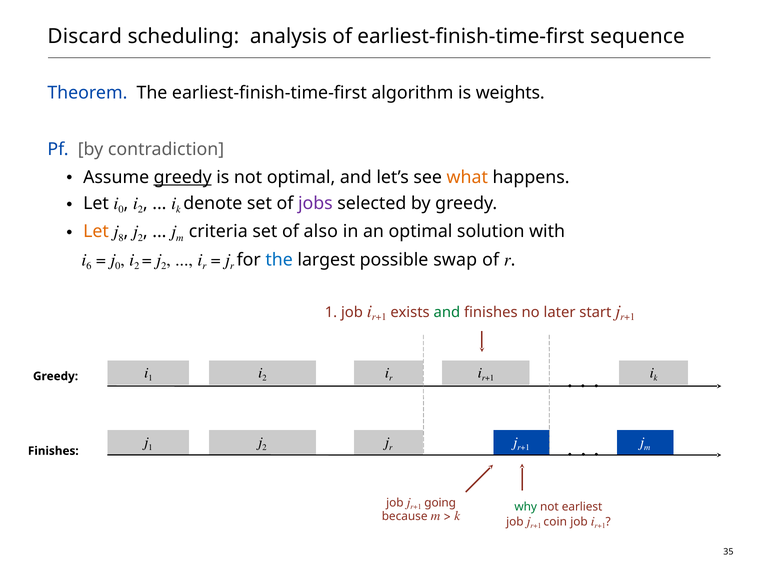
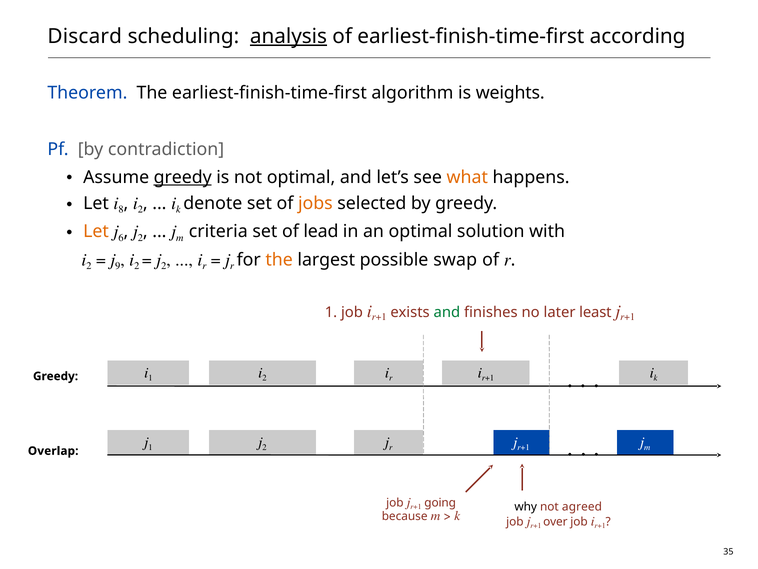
analysis underline: none -> present (288, 36)
sequence: sequence -> according (638, 36)
0: 0 -> 8 (121, 209)
jobs colour: purple -> orange (315, 203)
8: 8 -> 6 (121, 237)
also: also -> lead (321, 231)
6: 6 -> 2 (89, 266)
0: 0 -> 9 (118, 266)
the colour: blue -> orange (279, 260)
start: start -> least (595, 312)
Finishes: Finishes -> Overlap (53, 451)
why colour: green -> black (526, 506)
earliest: earliest -> agreed (582, 506)
coin: coin -> over (555, 521)
